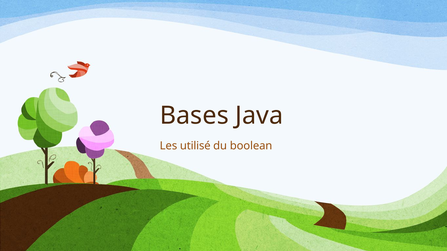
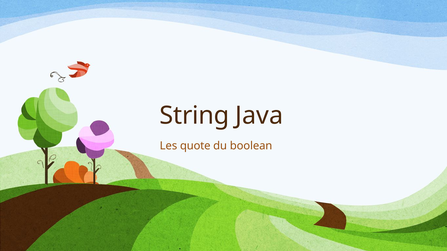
Bases: Bases -> String (194, 116)
utilisé: utilisé -> quote (195, 146)
